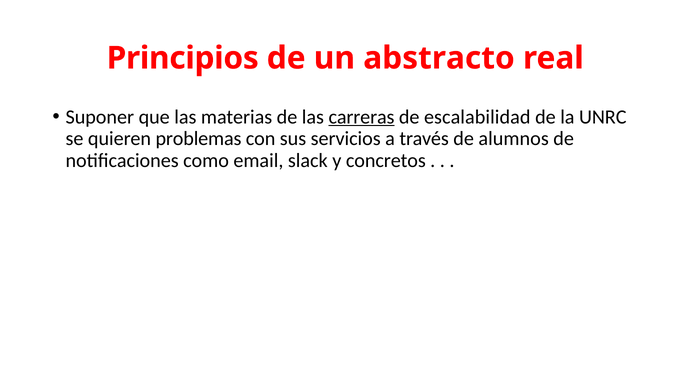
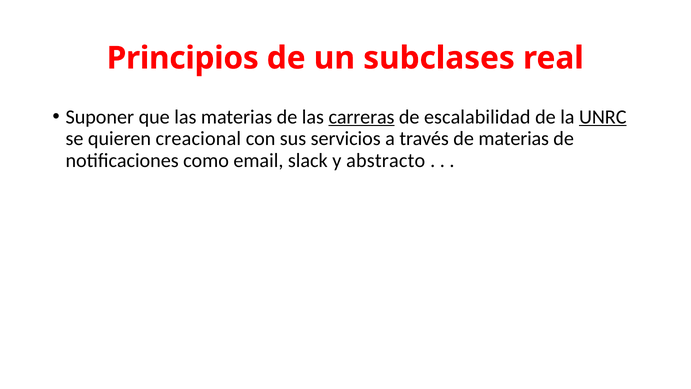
abstracto: abstracto -> subclases (439, 58)
UNRC underline: none -> present (603, 117)
problemas: problemas -> creacional (198, 139)
de alumnos: alumnos -> materias (514, 139)
concretos: concretos -> abstracto (386, 160)
